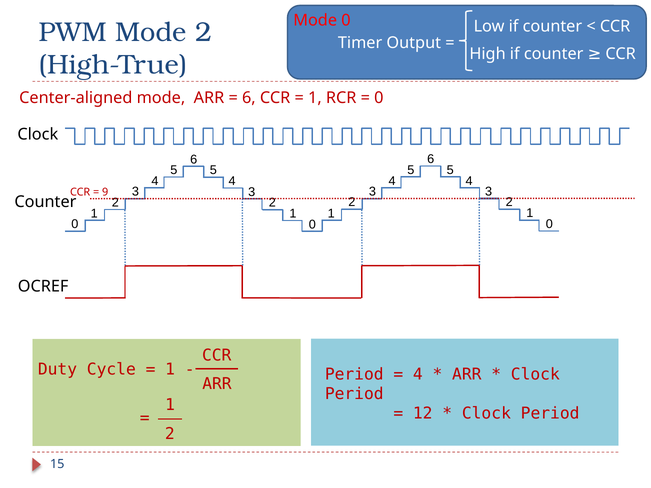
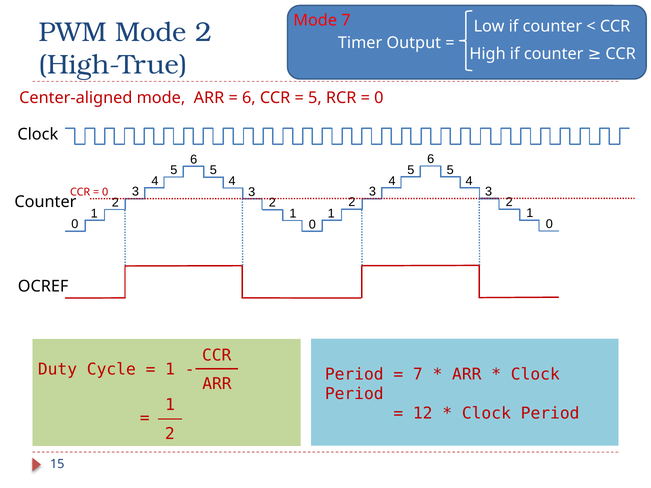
Mode 0: 0 -> 7 (346, 20)
1: 1 -> 5 (315, 98)
9: 9 -> 0 (105, 192)
4: 4 -> 7 (418, 374)
